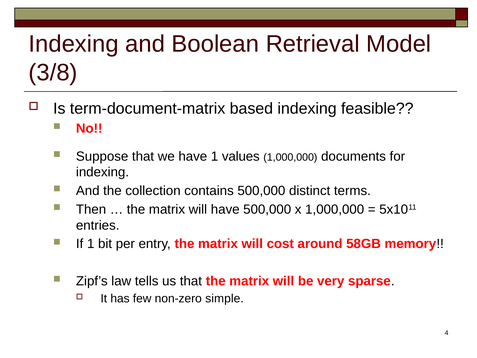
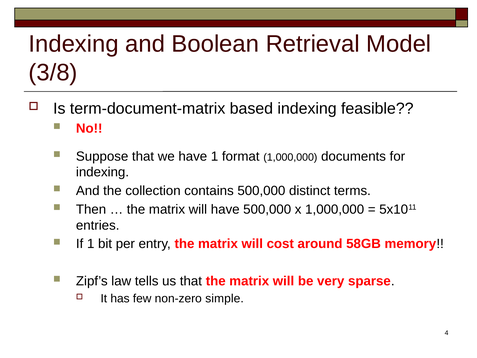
values: values -> format (241, 156)
